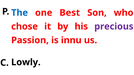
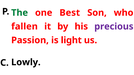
The colour: blue -> green (20, 13)
chose: chose -> fallen (24, 27)
innu: innu -> light (71, 40)
